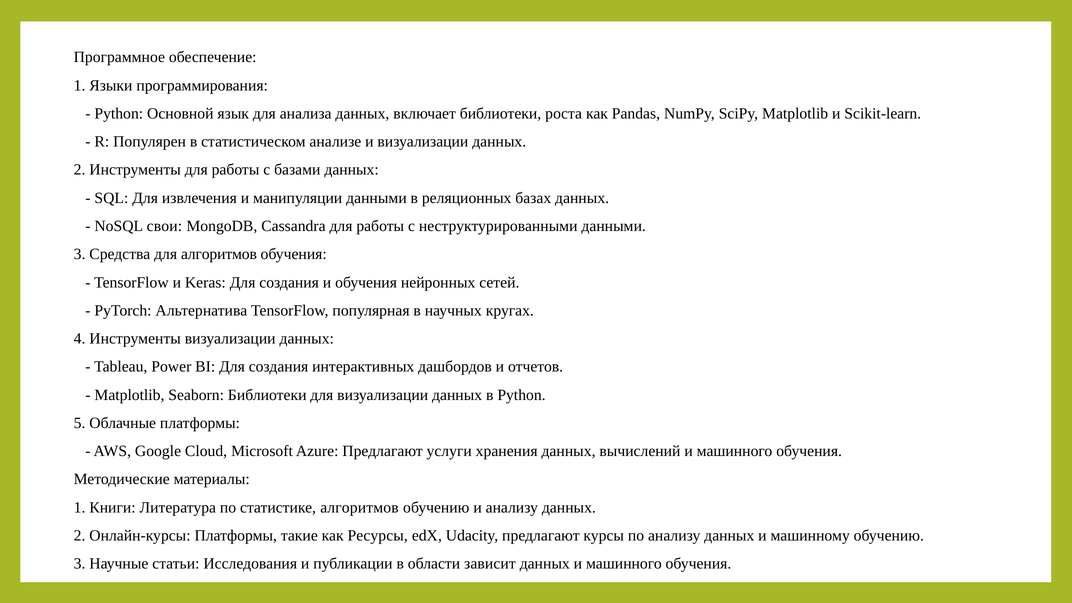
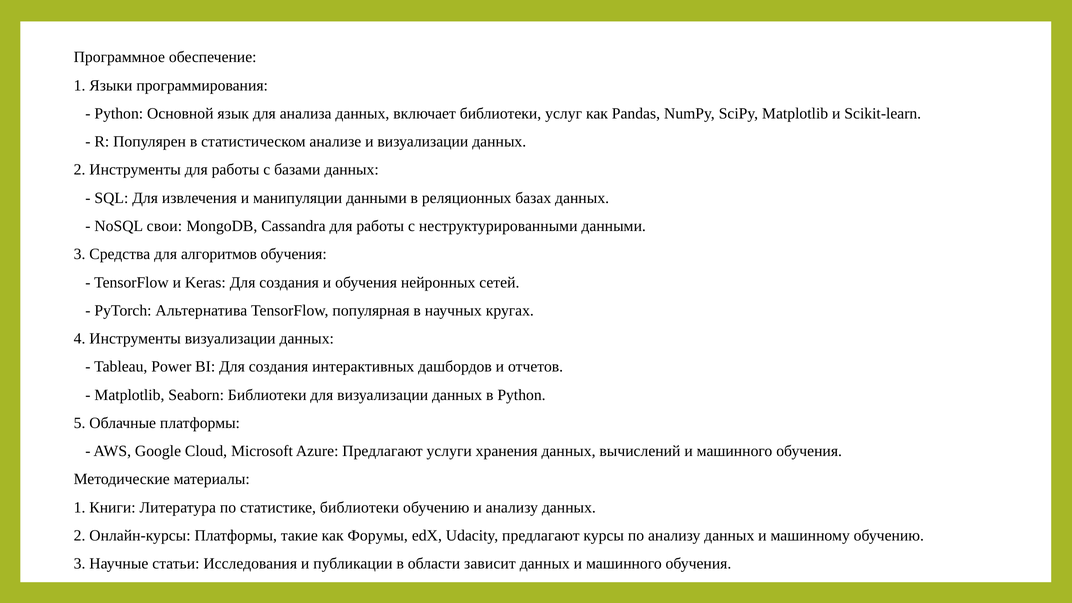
роста: роста -> услуг (564, 114)
статистике алгоритмов: алгоритмов -> библиотеки (360, 507)
Ресурсы: Ресурсы -> Форумы (378, 536)
